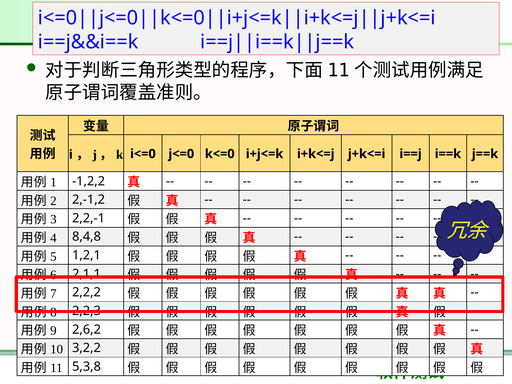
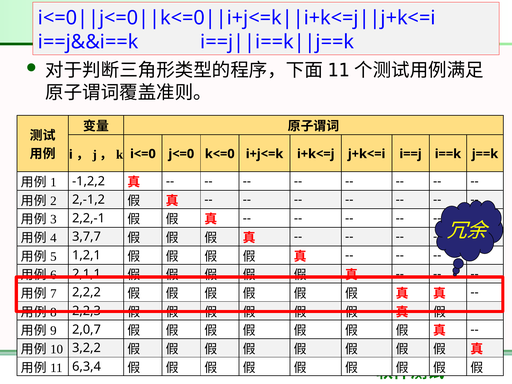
8,4,8: 8,4,8 -> 3,7,7 (87, 237)
2,6,2: 2,6,2 -> 2,0,7 (87, 329)
5,3,8: 5,3,8 -> 6,3,4 (87, 367)
